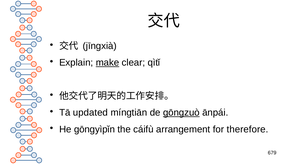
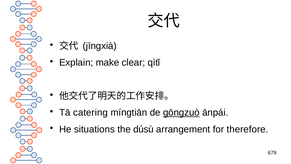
make underline: present -> none (107, 63)
updated: updated -> catering (90, 112)
gōngyìpǐn: gōngyìpǐn -> situations (94, 129)
cáifù: cáifù -> dúsù (144, 129)
